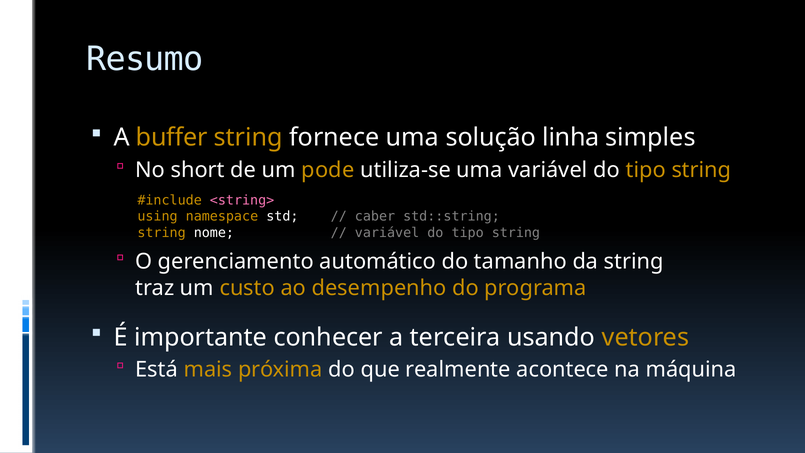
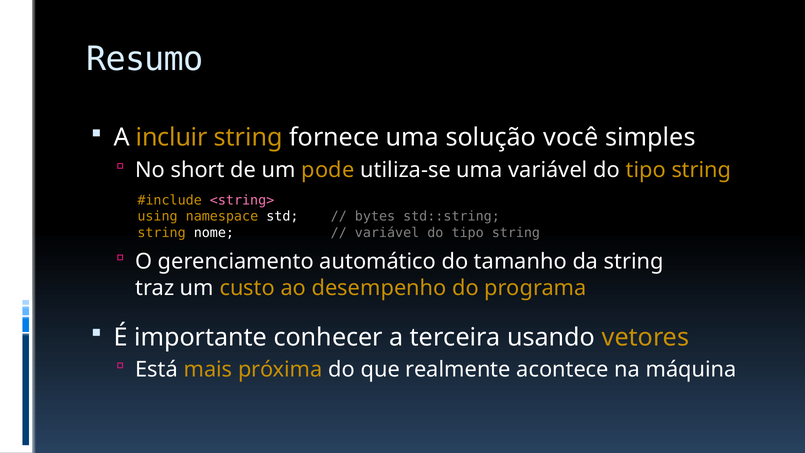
buffer: buffer -> incluir (172, 138)
linha: linha -> você (571, 138)
caber: caber -> bytes (375, 216)
